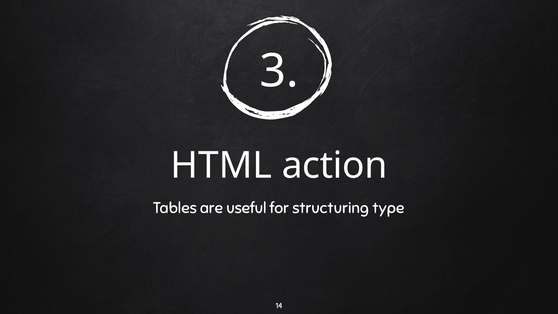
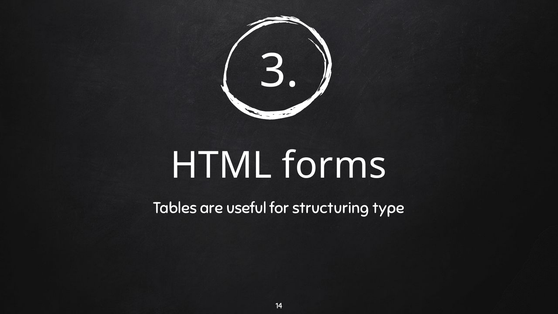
action: action -> forms (334, 165)
